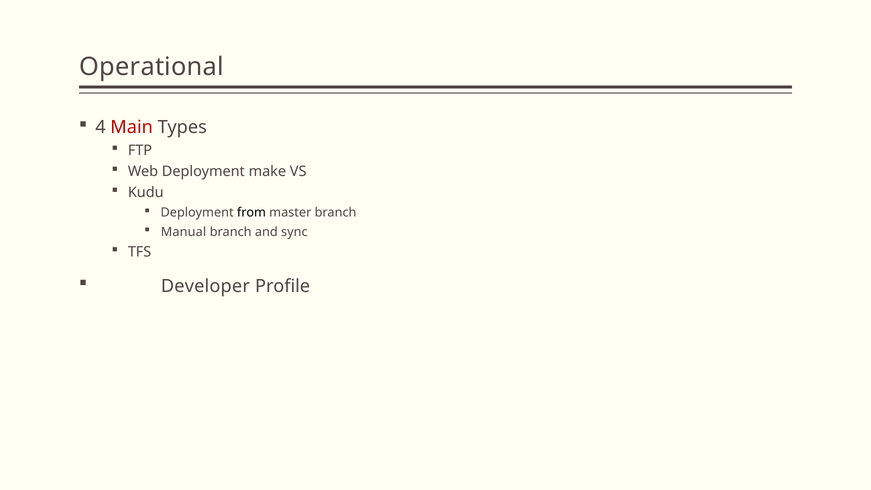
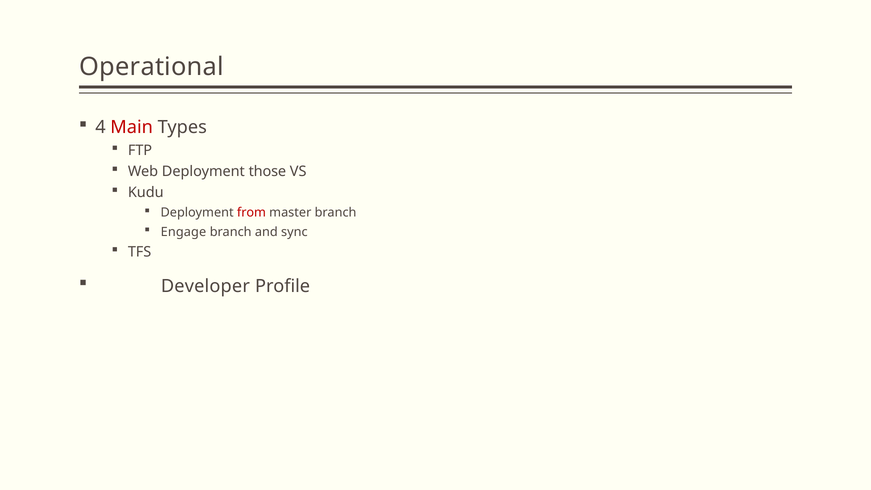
make: make -> those (267, 171)
from colour: black -> red (251, 213)
Manual: Manual -> Engage (183, 232)
